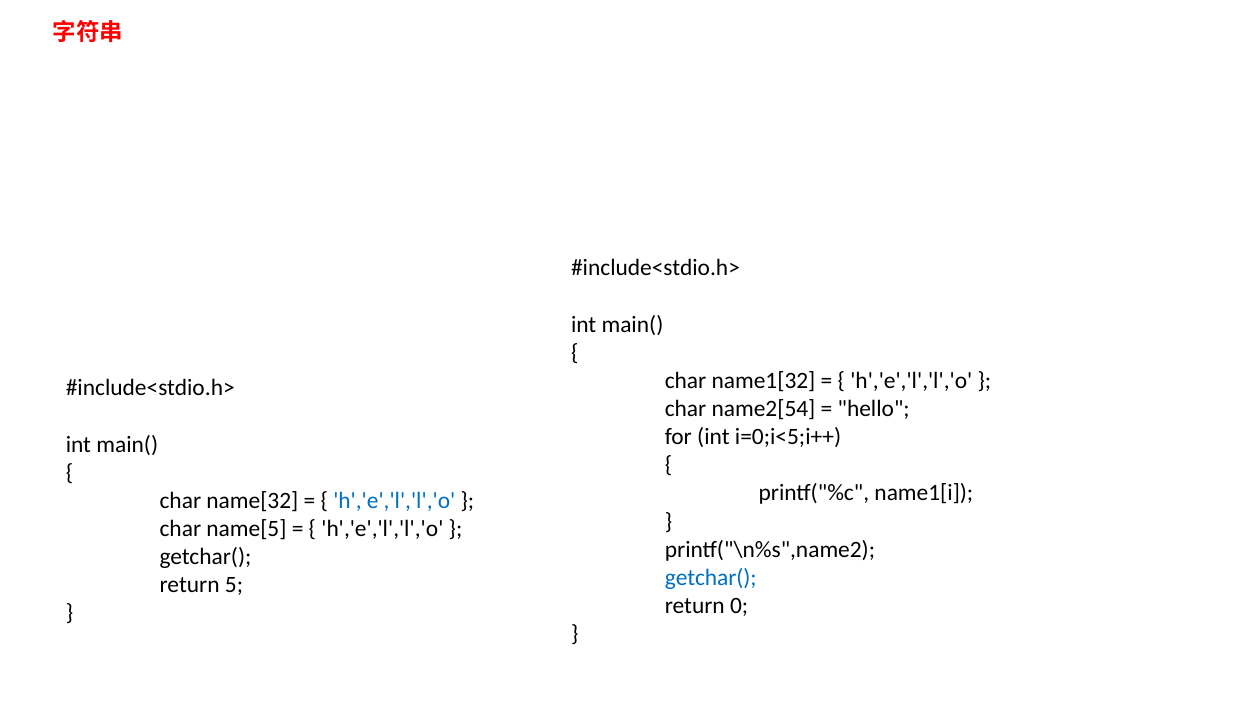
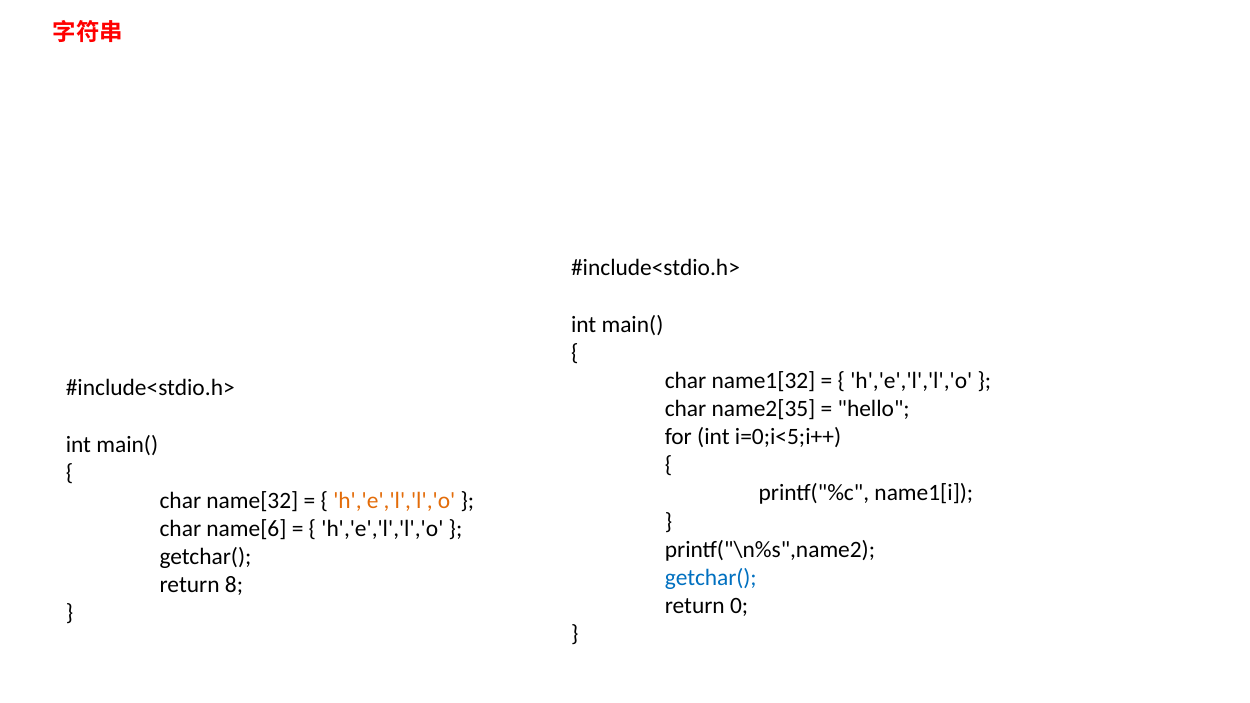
name2[54: name2[54 -> name2[35 (764, 409)
h','e','l','l','o colour: blue -> orange (394, 501)
name[5: name[5 -> name[6 (246, 529)
5: 5 -> 8 (234, 585)
